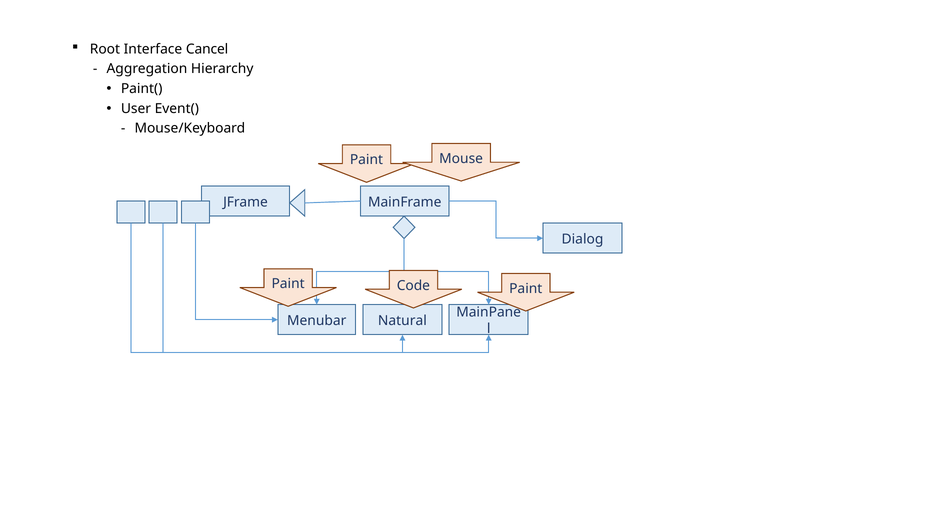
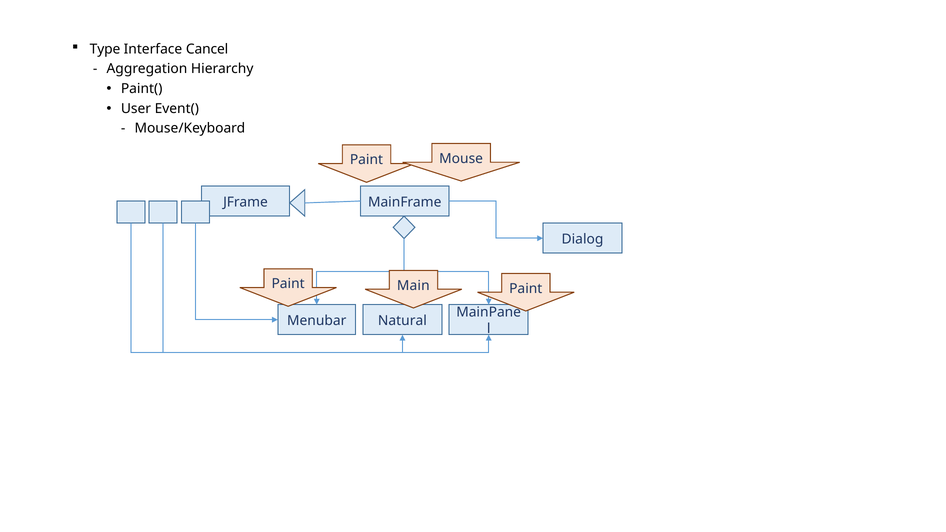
Root: Root -> Type (105, 49)
Code: Code -> Main (413, 286)
